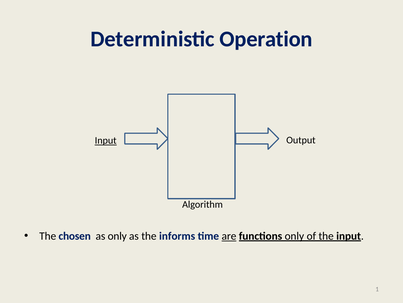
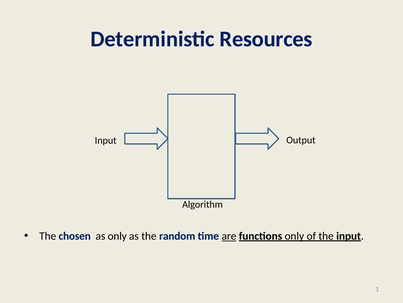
Operation: Operation -> Resources (266, 39)
Input underline: present -> none (106, 140)
informs: informs -> random (177, 235)
